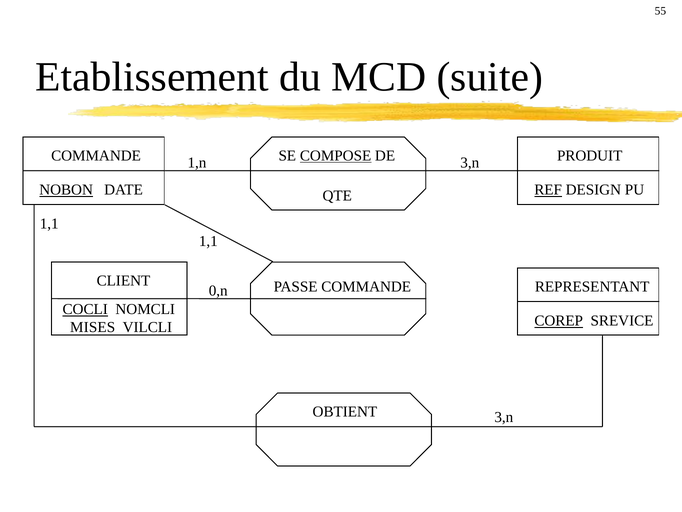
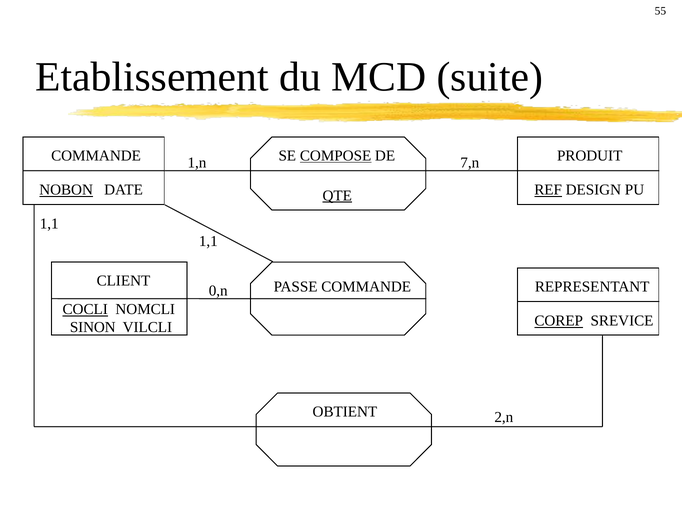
1,n 3,n: 3,n -> 7,n (470, 163)
QTE underline: none -> present (337, 195)
MISES: MISES -> SINON (93, 327)
3,n: 3,n -> 2,n (504, 417)
